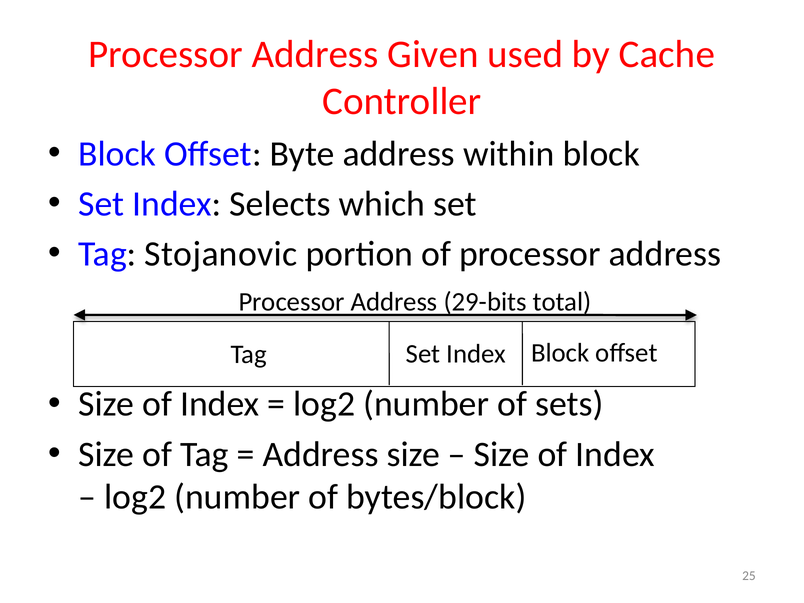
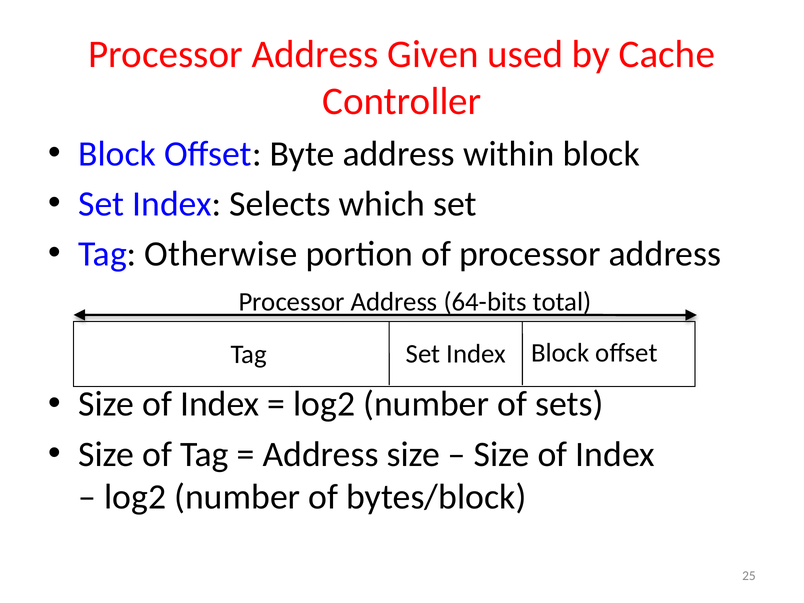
Stojanovic: Stojanovic -> Otherwise (221, 254)
29-bits: 29-bits -> 64-bits (485, 302)
